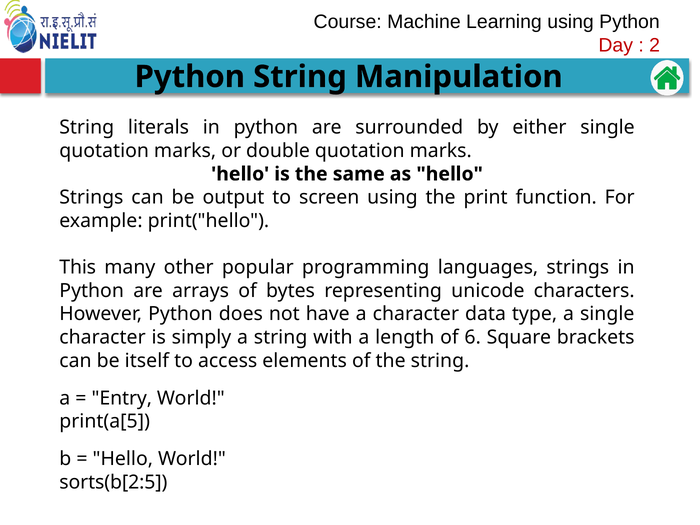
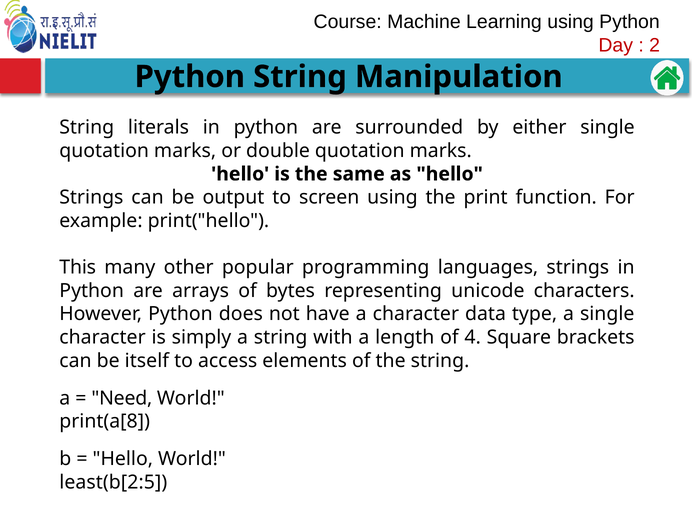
6: 6 -> 4 (473, 337)
Entry: Entry -> Need (122, 398)
print(a[5: print(a[5 -> print(a[8 (105, 421)
sorts(b[2:5: sorts(b[2:5 -> least(b[2:5 (113, 482)
